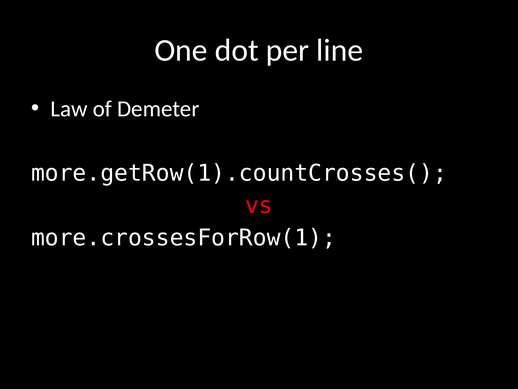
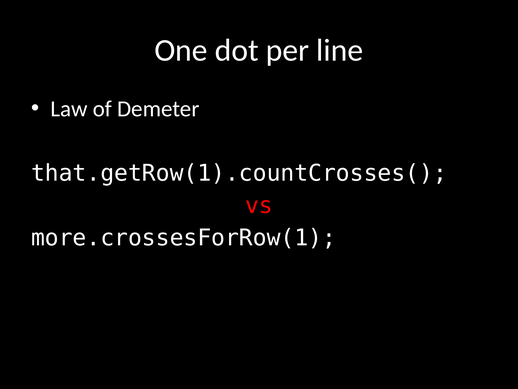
more.getRow(1).countCrosses(: more.getRow(1).countCrosses( -> that.getRow(1).countCrosses( (239, 173)
